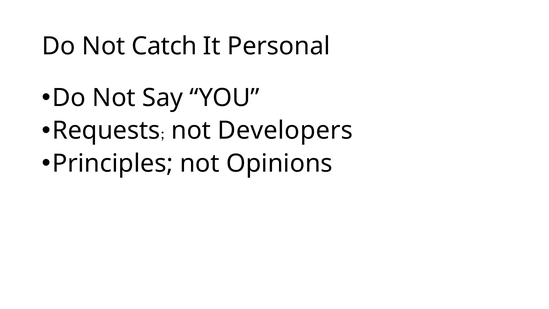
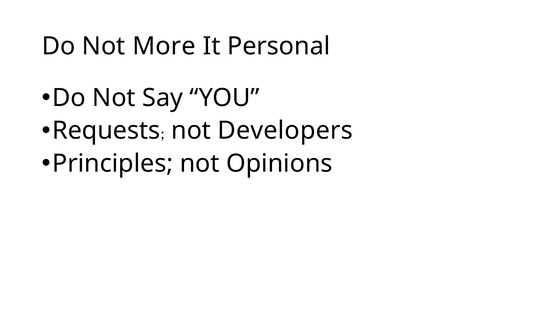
Catch: Catch -> More (164, 46)
